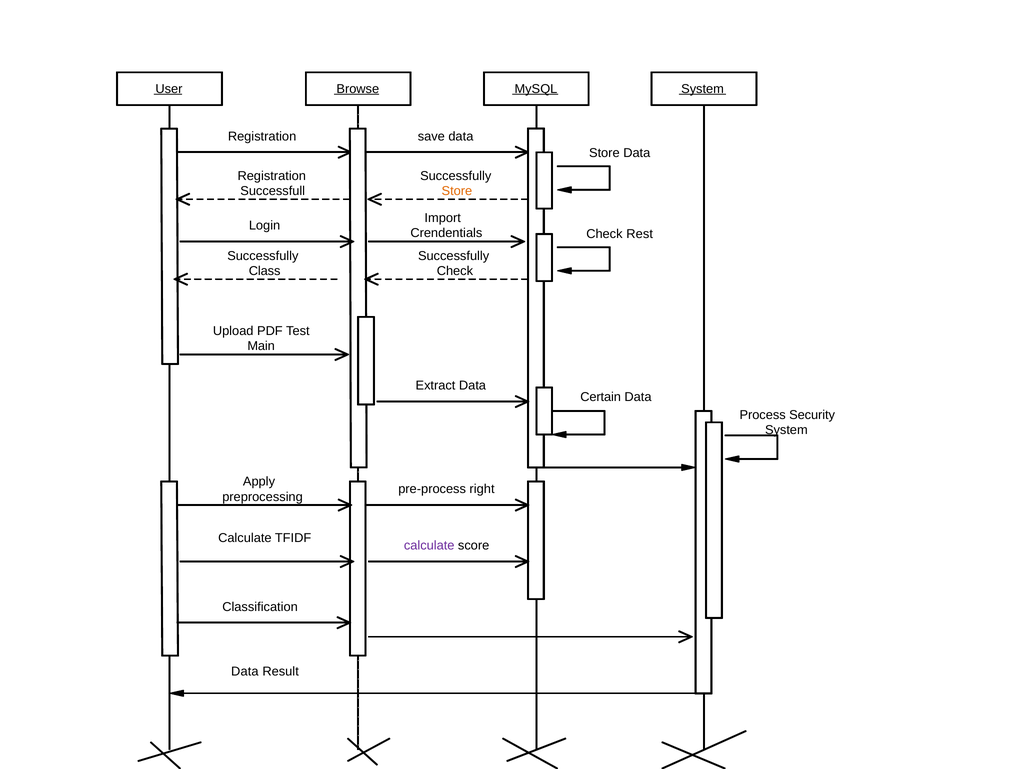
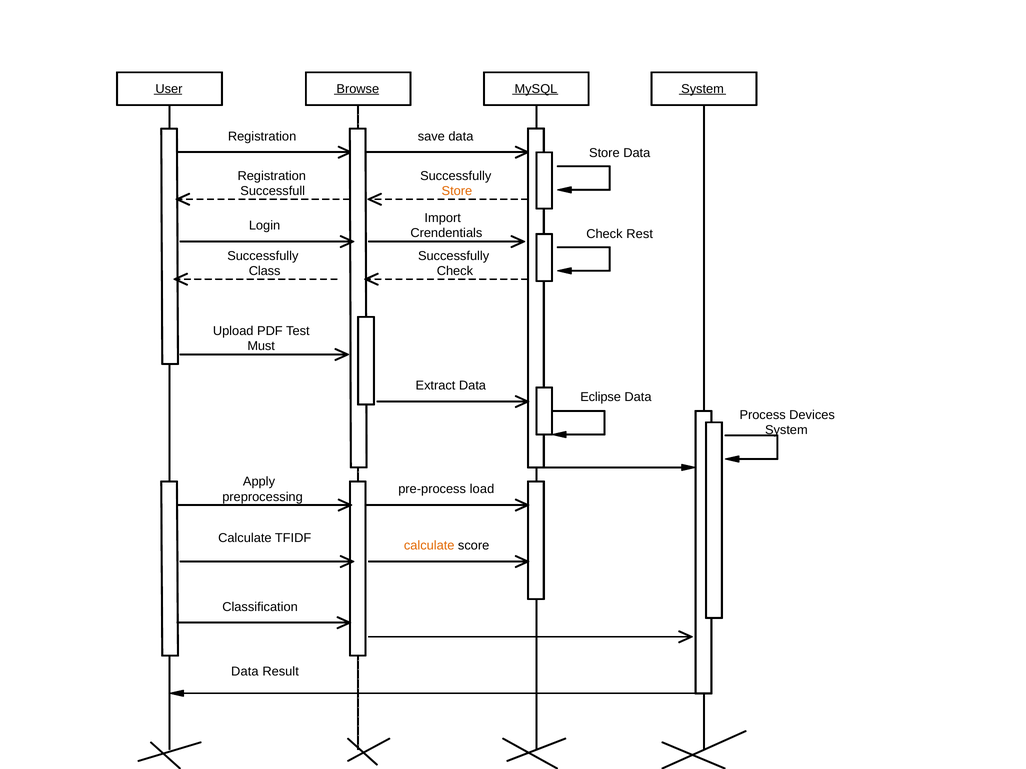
Main: Main -> Must (261, 346)
Certain: Certain -> Eclipse (601, 397)
Security: Security -> Devices (812, 415)
right: right -> load (482, 490)
calculate colour: purple -> orange (429, 546)
